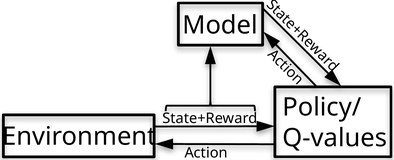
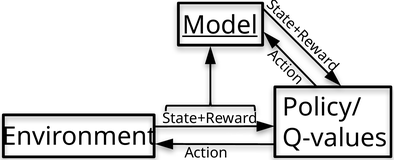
Model underline: none -> present (220, 25)
